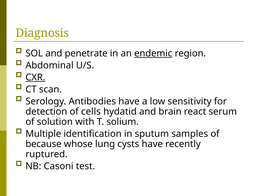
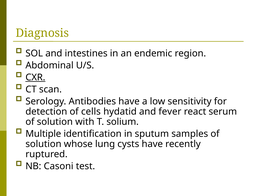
penetrate: penetrate -> intestines (86, 53)
endemic underline: present -> none (153, 53)
brain: brain -> fever (170, 111)
because: because -> solution (43, 144)
